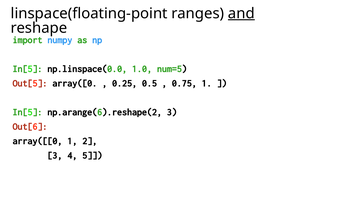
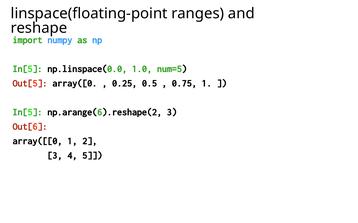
and underline: present -> none (241, 13)
